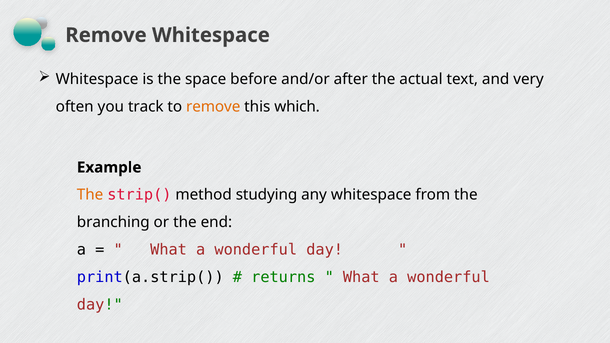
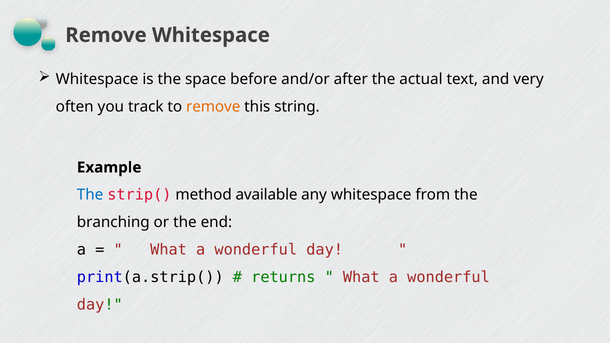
which: which -> string (297, 107)
The colour: orange -> blue (90, 195)
studying: studying -> available (267, 195)
